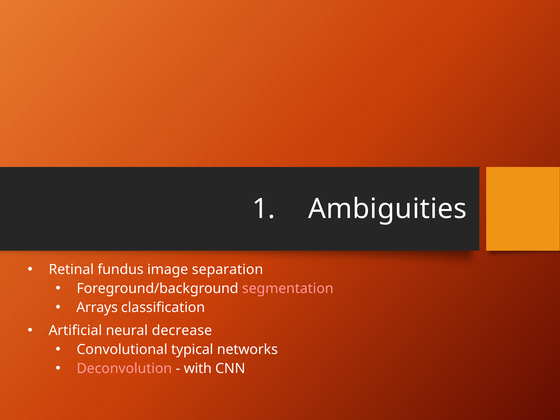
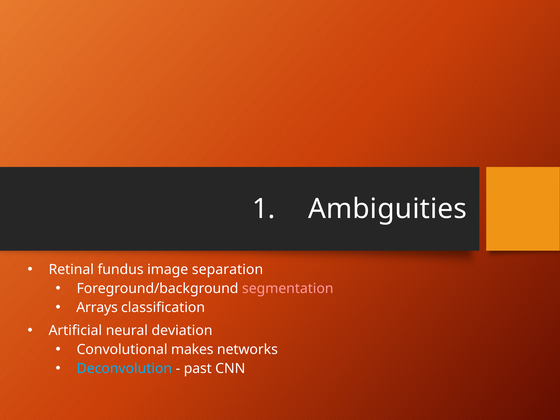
decrease: decrease -> deviation (182, 330)
typical: typical -> makes (192, 349)
Deconvolution colour: pink -> light blue (124, 368)
with: with -> past (198, 368)
